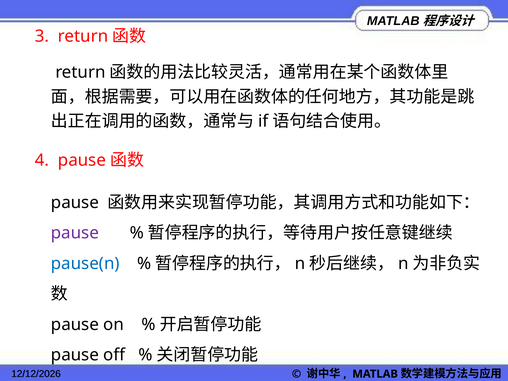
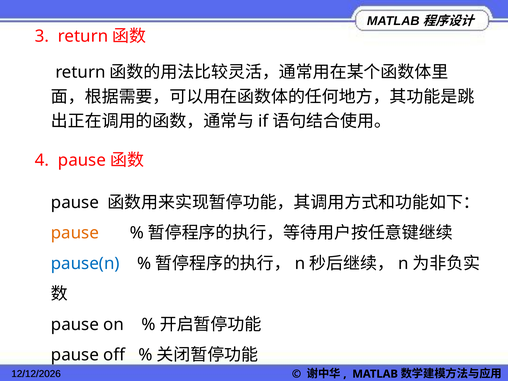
pause colour: purple -> orange (75, 233)
